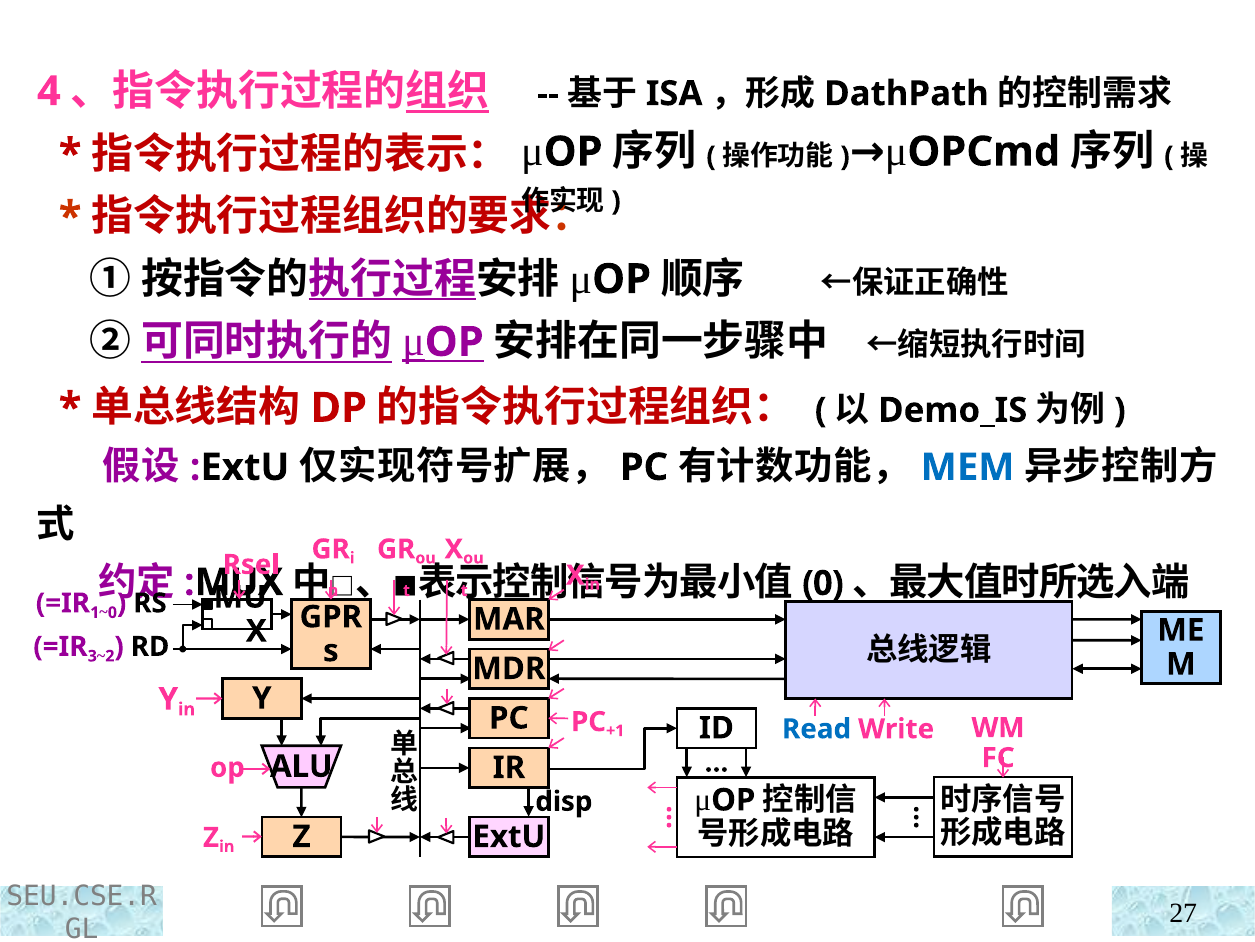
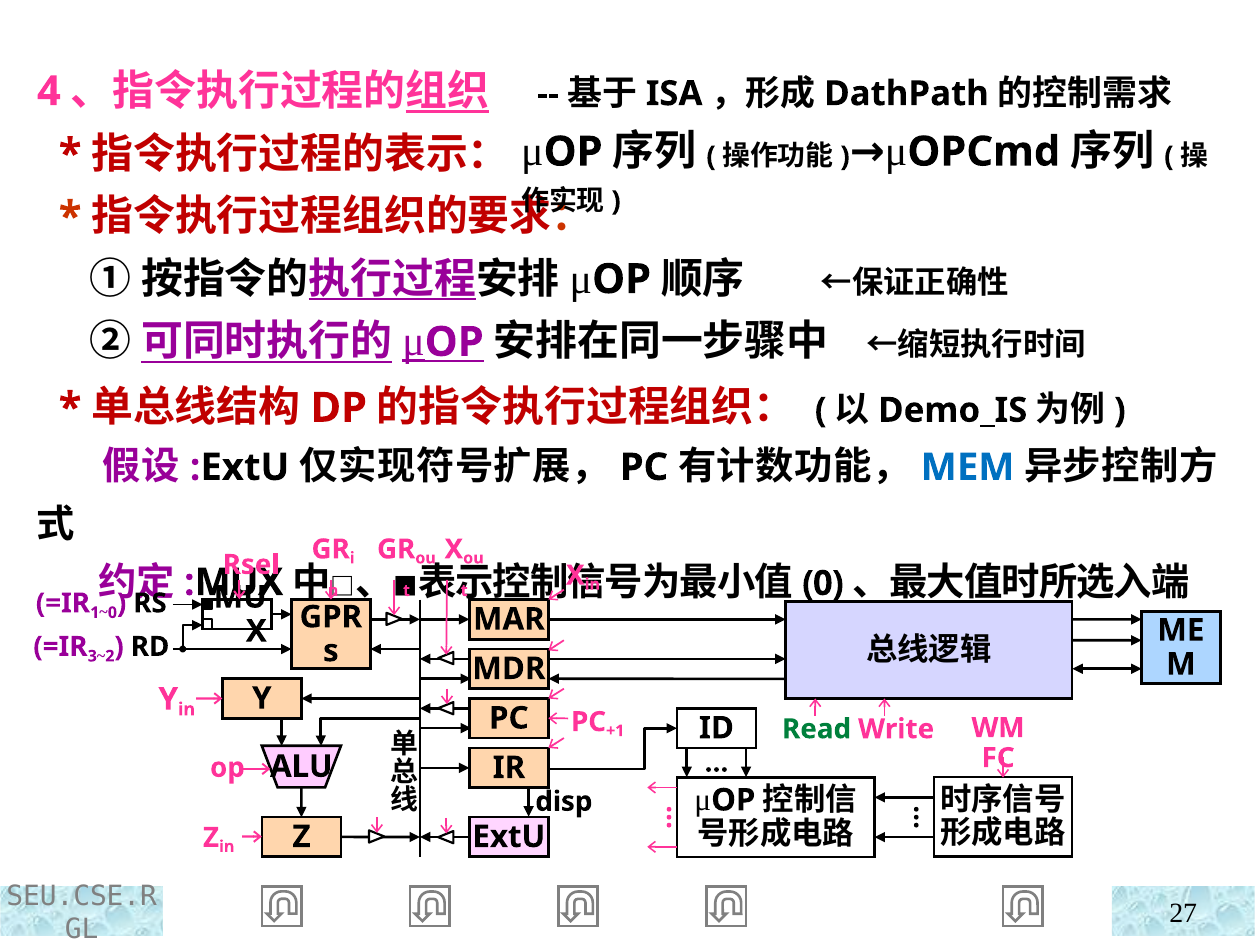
Read colour: blue -> green (817, 728)
